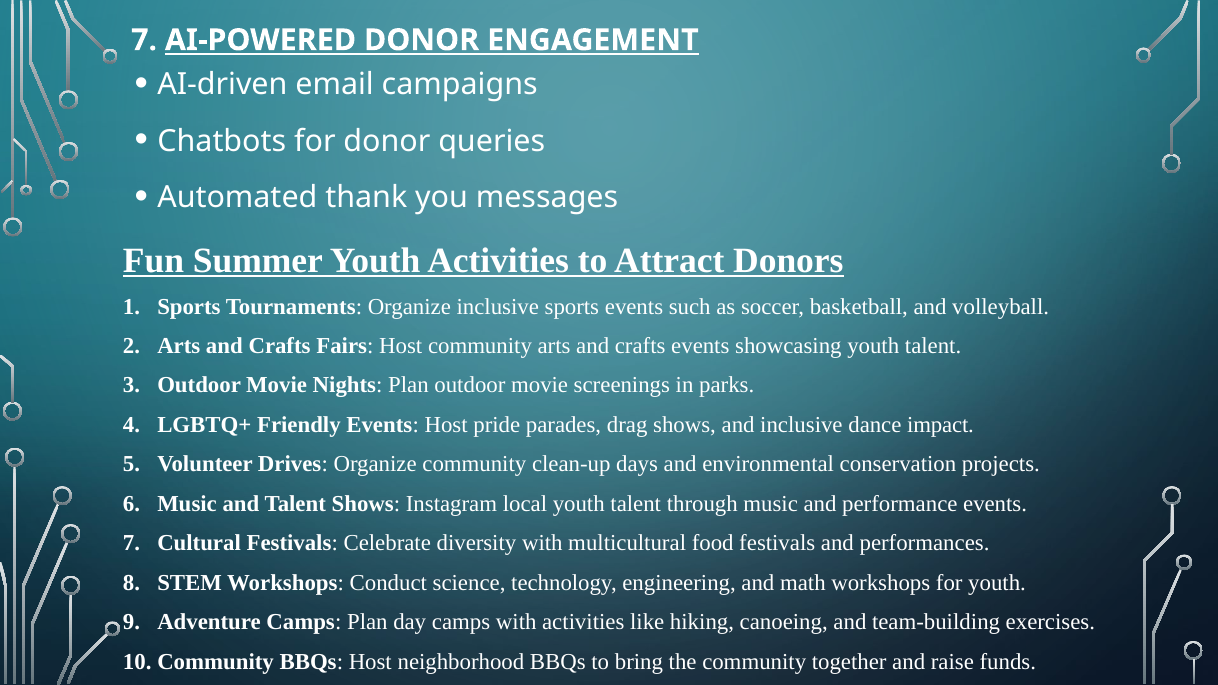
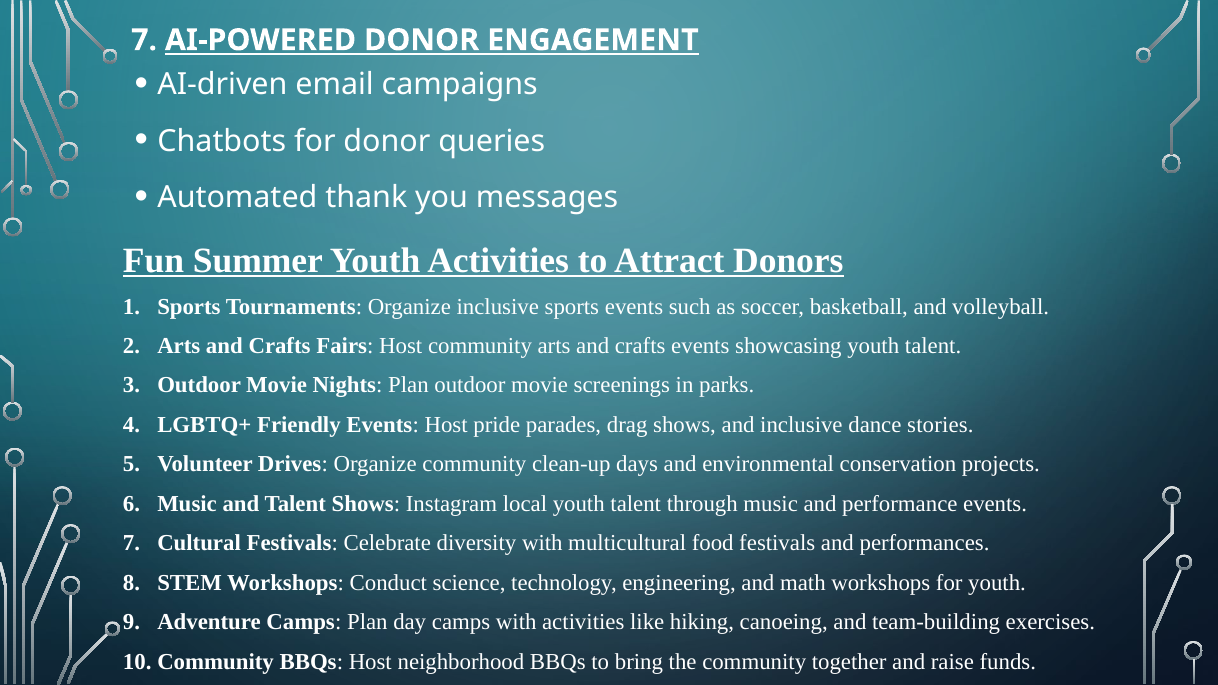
impact: impact -> stories (940, 425)
